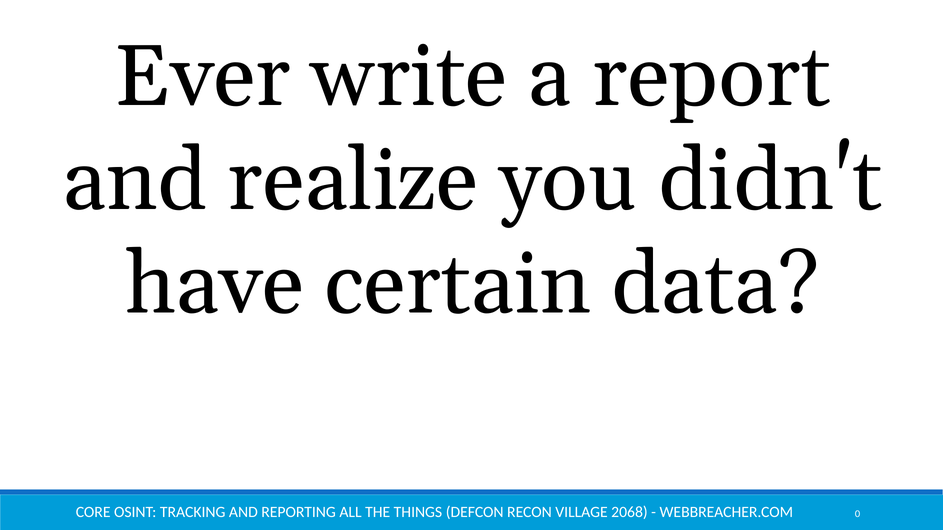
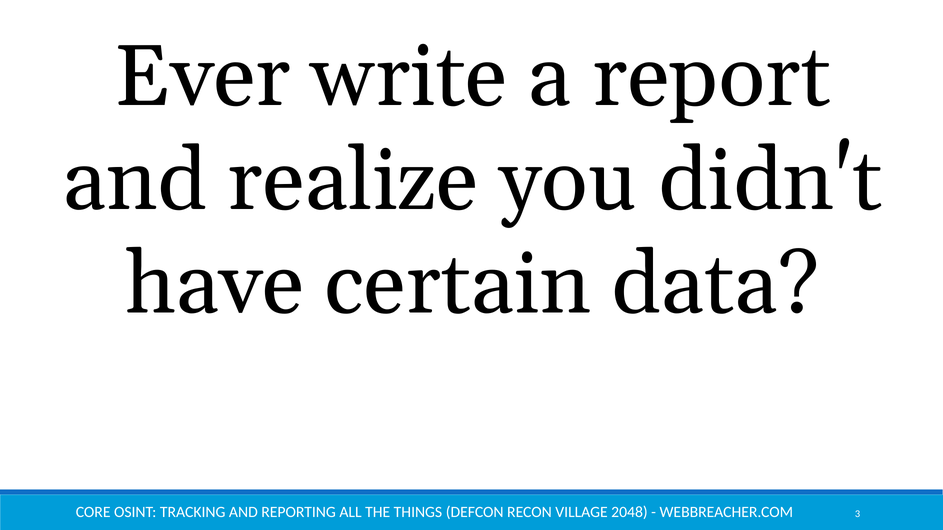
2068: 2068 -> 2048 (629, 512)
0: 0 -> 3 (858, 514)
